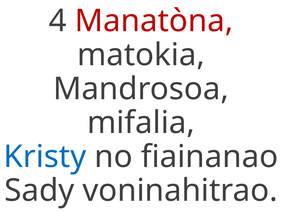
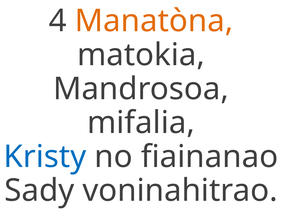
Manatòna colour: red -> orange (154, 21)
